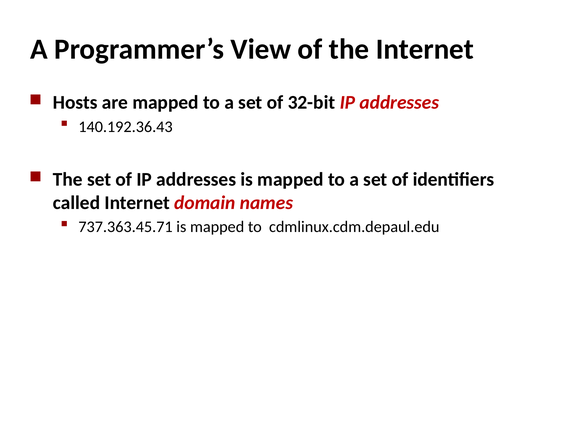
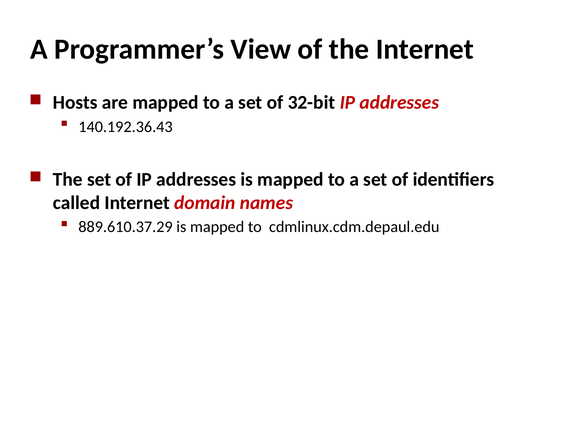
737.363.45.71: 737.363.45.71 -> 889.610.37.29 (126, 227)
